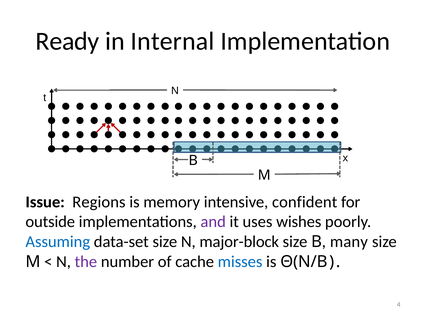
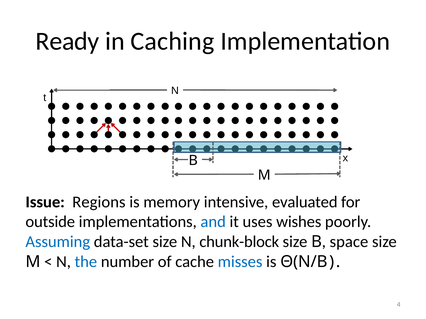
Internal: Internal -> Caching (172, 41)
confident: confident -> evaluated (305, 202)
and colour: purple -> blue (213, 222)
major-block: major-block -> chunk-block (239, 242)
many: many -> space (349, 242)
the colour: purple -> blue (86, 262)
